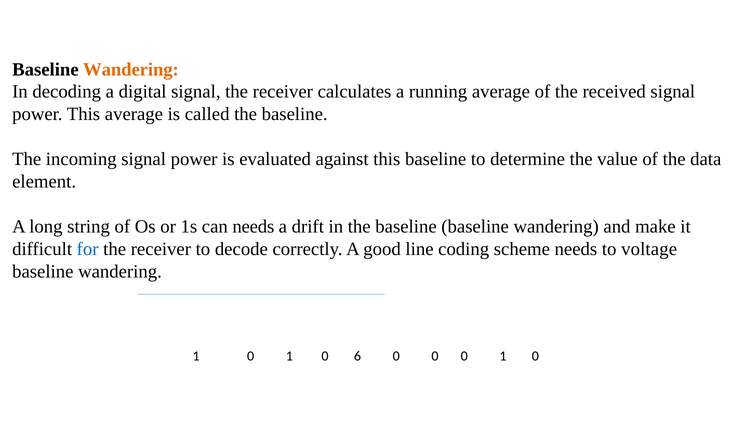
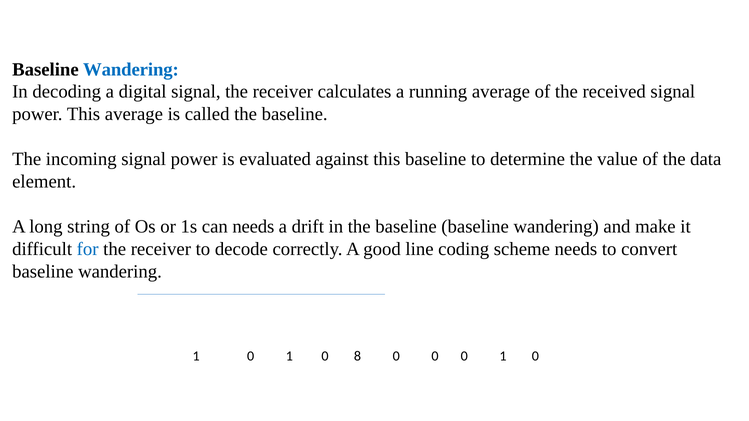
Wandering colour: orange -> blue (131, 69)
voltage: voltage -> convert (649, 249)
6: 6 -> 8 (357, 356)
